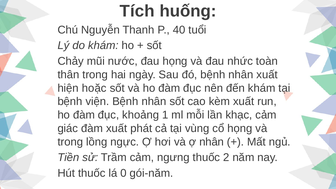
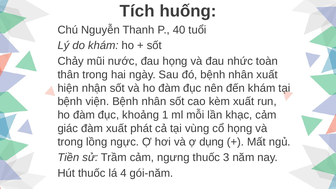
hoặc: hoặc -> nhận (94, 88)
ợ nhân: nhân -> dụng (212, 142)
2: 2 -> 3 (226, 158)
0: 0 -> 4 (123, 173)
